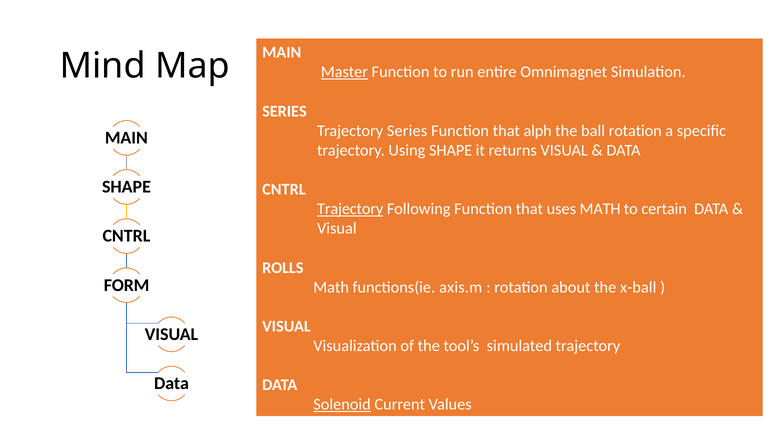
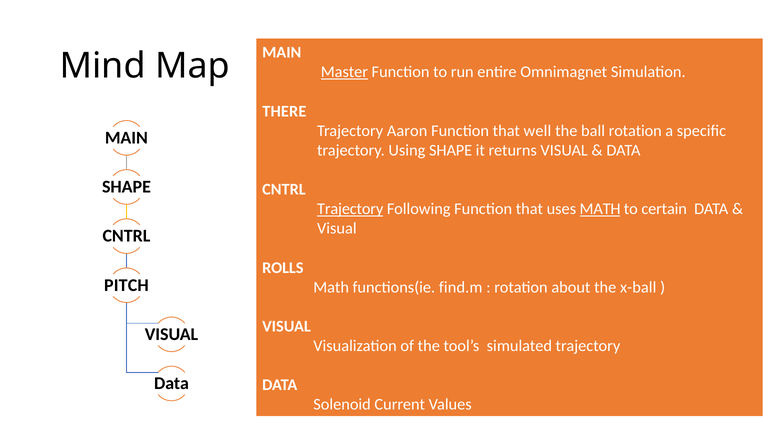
SERIES: SERIES -> THERE (284, 111)
Trajectory Series: Series -> Aaron (407, 131)
alph: alph -> well (537, 131)
MATH underline: none -> present (600, 209)
FORM: FORM -> PITCH (126, 285)
axis.m: axis.m -> find.m (461, 287)
Solenoid underline: present -> none (342, 405)
